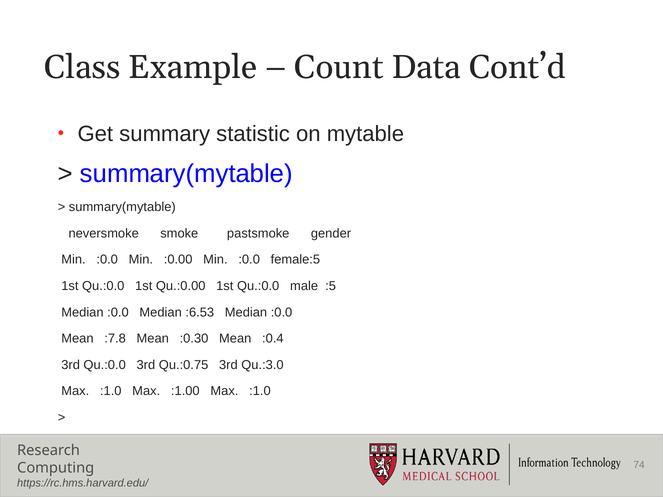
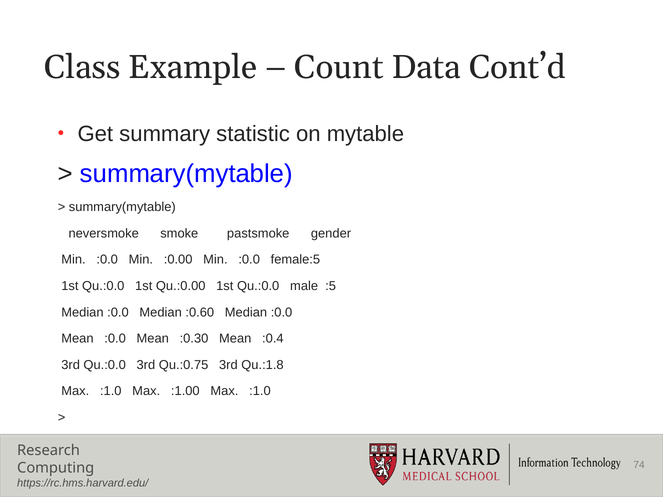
:6.53: :6.53 -> :0.60 (200, 312)
Mean :7.8: :7.8 -> :0.0 (115, 339)
Qu.:3.0: Qu.:3.0 -> Qu.:1.8 (262, 365)
